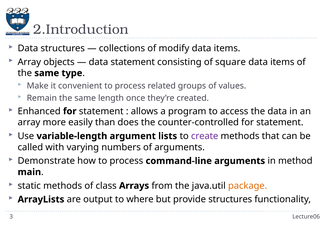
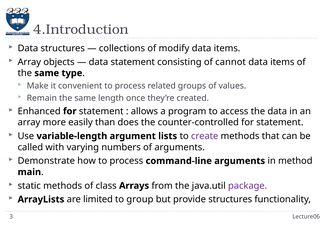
2.Introduction: 2.Introduction -> 4.Introduction (81, 29)
square: square -> cannot (231, 62)
package colour: orange -> purple (248, 186)
output: output -> limited (98, 200)
where: where -> group (140, 200)
